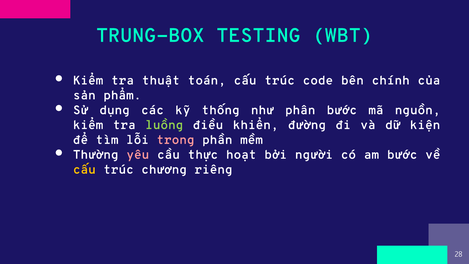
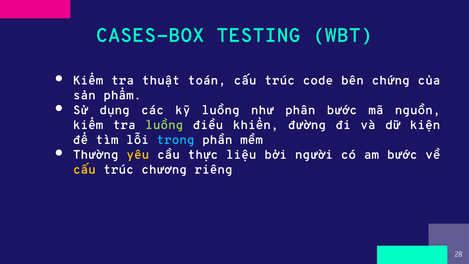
TRUNG-BOX: TRUNG-BOX -> CASES-BOX (150, 35)
chính: chính -> chứng (391, 80)
kỹ thống: thống -> luồng (221, 110)
trong colour: pink -> light blue (176, 140)
yêu colour: pink -> yellow (138, 155)
hoạt: hoạt -> liệu (241, 155)
